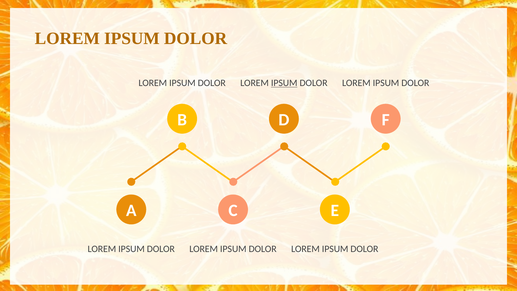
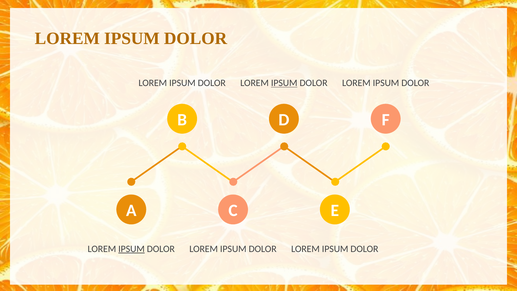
IPSUM underline: none -> present (132, 249)
